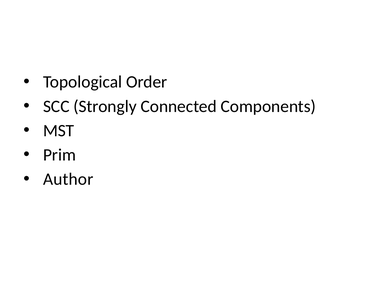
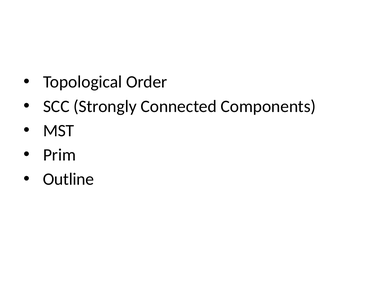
Author: Author -> Outline (68, 179)
